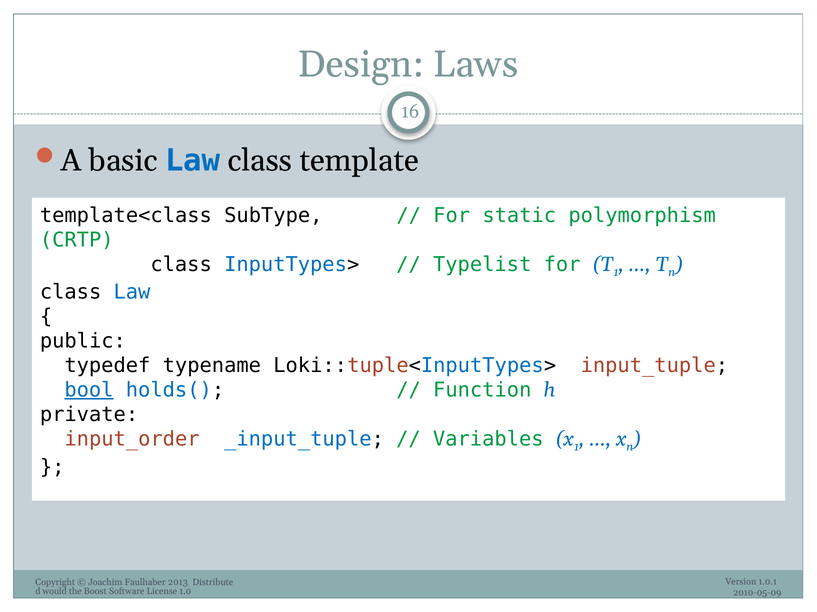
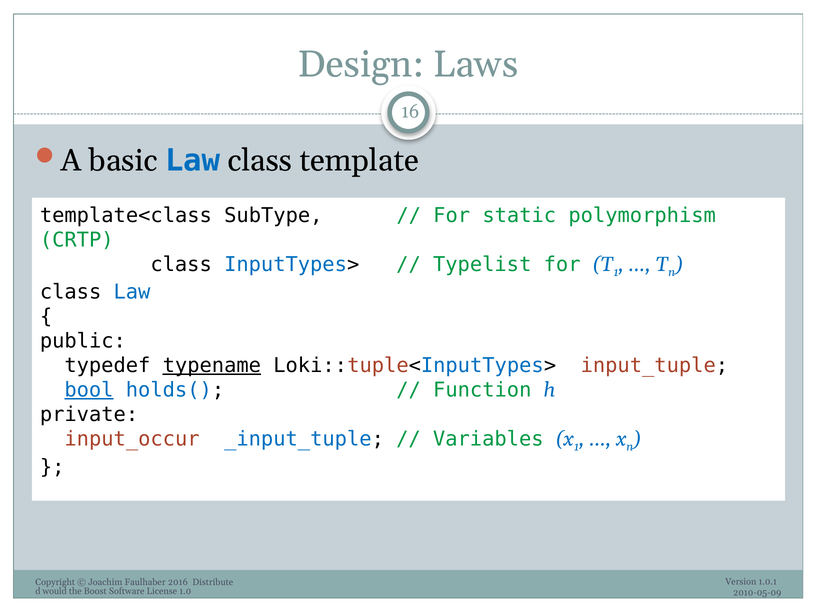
typename underline: none -> present (212, 366)
input_order: input_order -> input_occur (132, 440)
2013: 2013 -> 2016 (178, 583)
